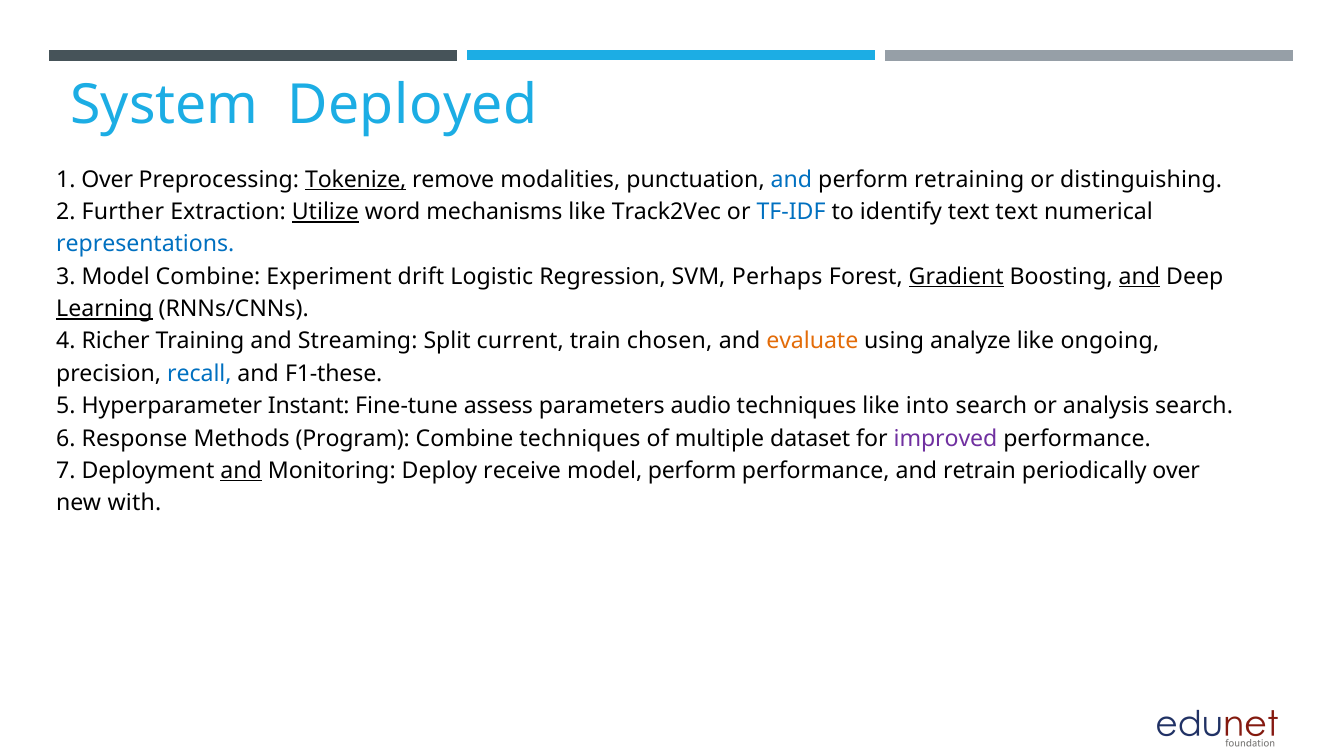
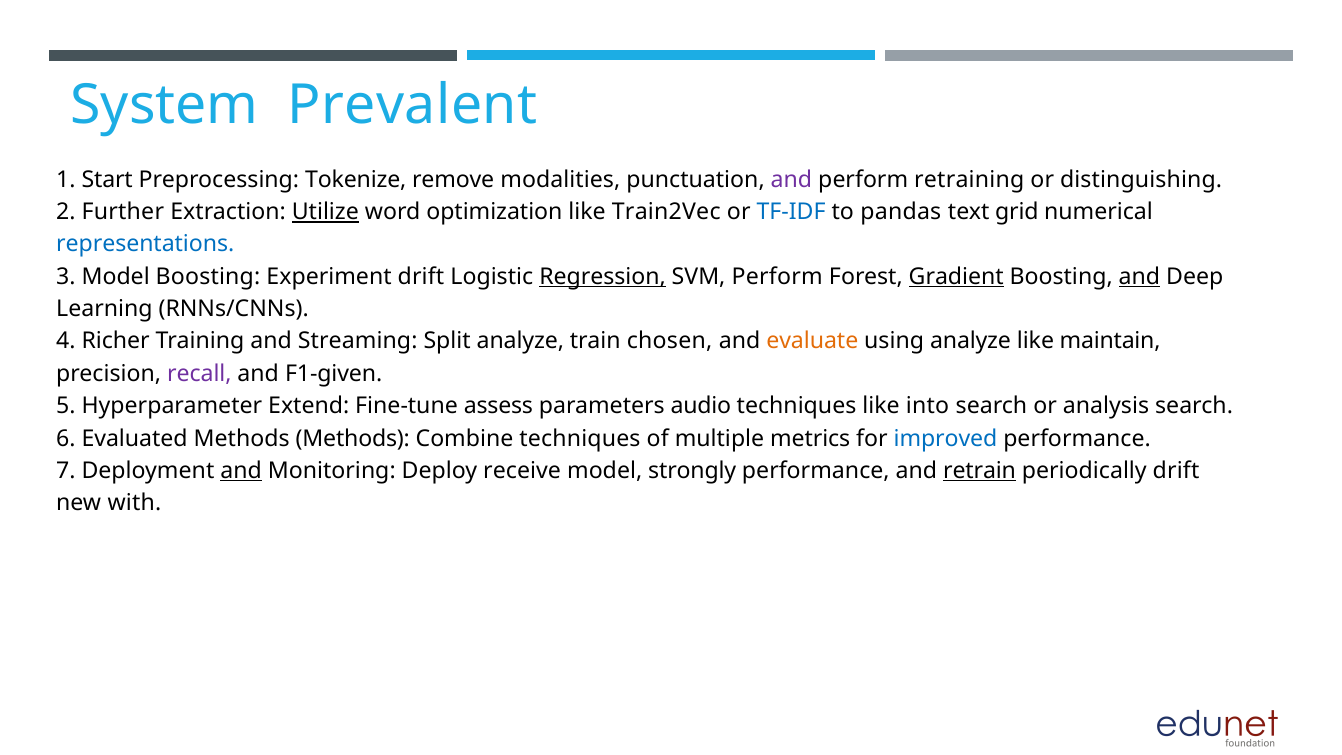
Deployed: Deployed -> Prevalent (412, 105)
1 Over: Over -> Start (107, 179)
Tokenize underline: present -> none (356, 179)
and colour: blue -> purple (791, 179)
mechanisms: mechanisms -> optimization (494, 212)
Track2Vec: Track2Vec -> Train2Vec (666, 212)
identify: identify -> pandas (901, 212)
text text: text -> grid (1017, 212)
Model Combine: Combine -> Boosting (208, 277)
Regression underline: none -> present (603, 277)
SVM Perhaps: Perhaps -> Perform (777, 277)
Learning underline: present -> none (104, 309)
Split current: current -> analyze (520, 341)
ongoing: ongoing -> maintain (1110, 341)
recall colour: blue -> purple (199, 374)
F1-these: F1-these -> F1-given (334, 374)
Instant: Instant -> Extend (309, 406)
Response: Response -> Evaluated (135, 438)
Methods Program: Program -> Methods (353, 438)
dataset: dataset -> metrics (810, 438)
improved colour: purple -> blue (946, 438)
model perform: perform -> strongly (692, 471)
retrain underline: none -> present (980, 471)
periodically over: over -> drift (1176, 471)
